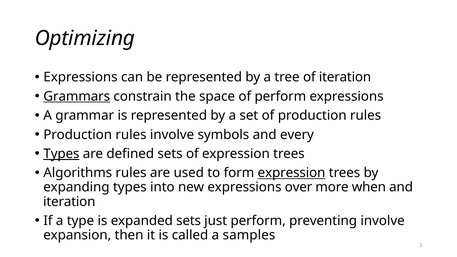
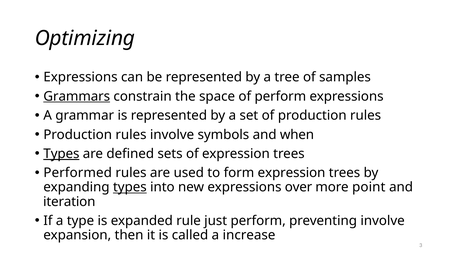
of iteration: iteration -> samples (345, 77)
every: every -> when (297, 135)
Algorithms: Algorithms -> Performed (78, 173)
expression underline: present -> none (292, 173)
types underline: none -> present (130, 187)
when: when -> point (369, 187)
expanded sets: sets -> rule (189, 221)
samples: samples -> increase (249, 235)
